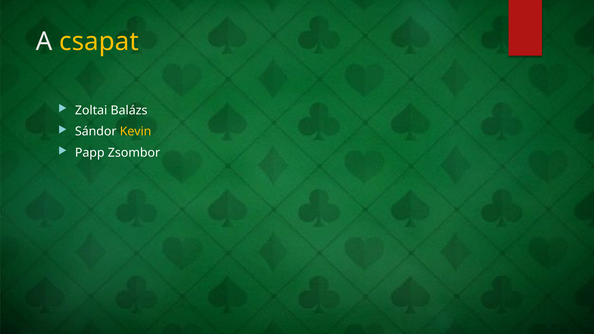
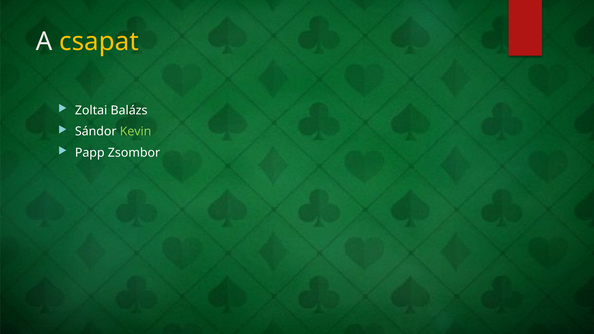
Kevin colour: yellow -> light green (136, 132)
